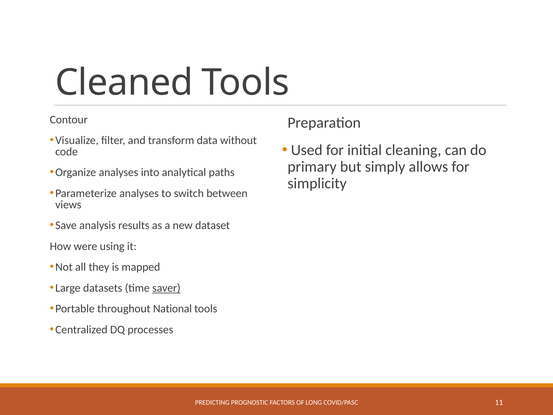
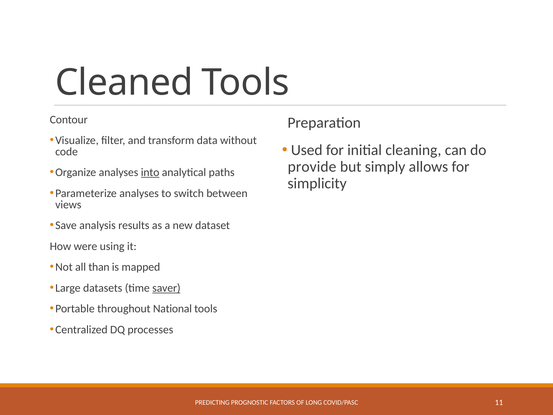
primary: primary -> provide (312, 167)
into underline: none -> present (150, 172)
they: they -> than (99, 267)
